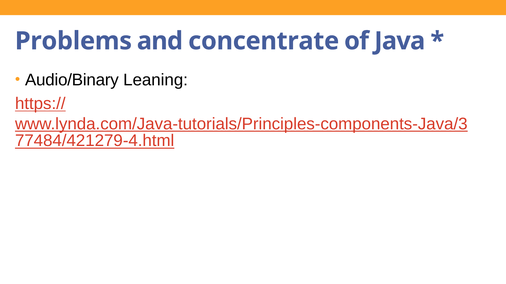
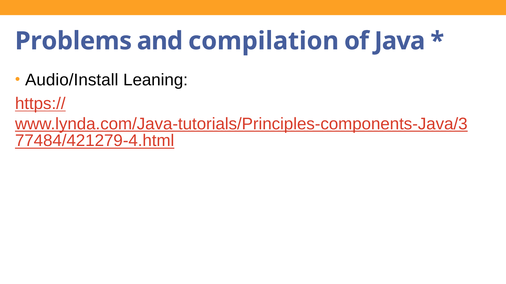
concentrate: concentrate -> compilation (264, 41)
Audio/Binary: Audio/Binary -> Audio/Install (72, 80)
